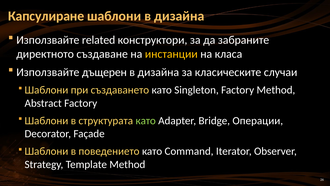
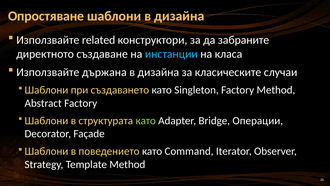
Капсулиране: Капсулиране -> Опростяване (46, 16)
инстанции colour: yellow -> light blue (171, 54)
дъщерен: дъщерен -> държана (104, 72)
